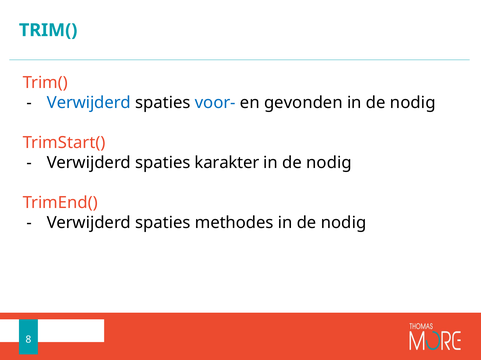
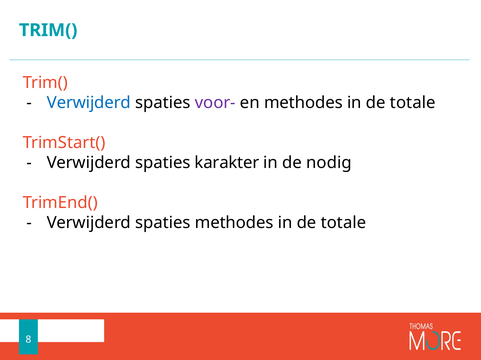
voor- colour: blue -> purple (215, 103)
en gevonden: gevonden -> methodes (303, 103)
nodig: nodig -> totale (413, 103)
nodig: nodig -> totale (344, 223)
